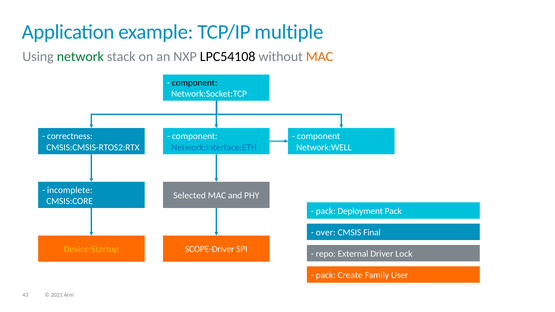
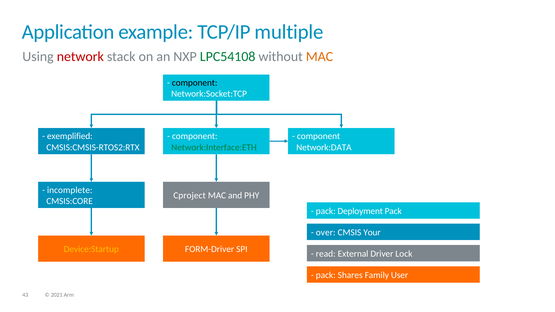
network colour: green -> red (80, 57)
LPC54108 colour: black -> green (228, 57)
correctness: correctness -> exemplified (70, 136)
Network:Interface:ETH colour: blue -> green (214, 147)
Network:WELL: Network:WELL -> Network:DATA (324, 147)
Selected: Selected -> Cproject (190, 196)
Final: Final -> Your (372, 233)
SCOPE-Driver: SCOPE-Driver -> FORM-Driver (210, 249)
repo: repo -> read (326, 254)
Create: Create -> Shares (350, 275)
